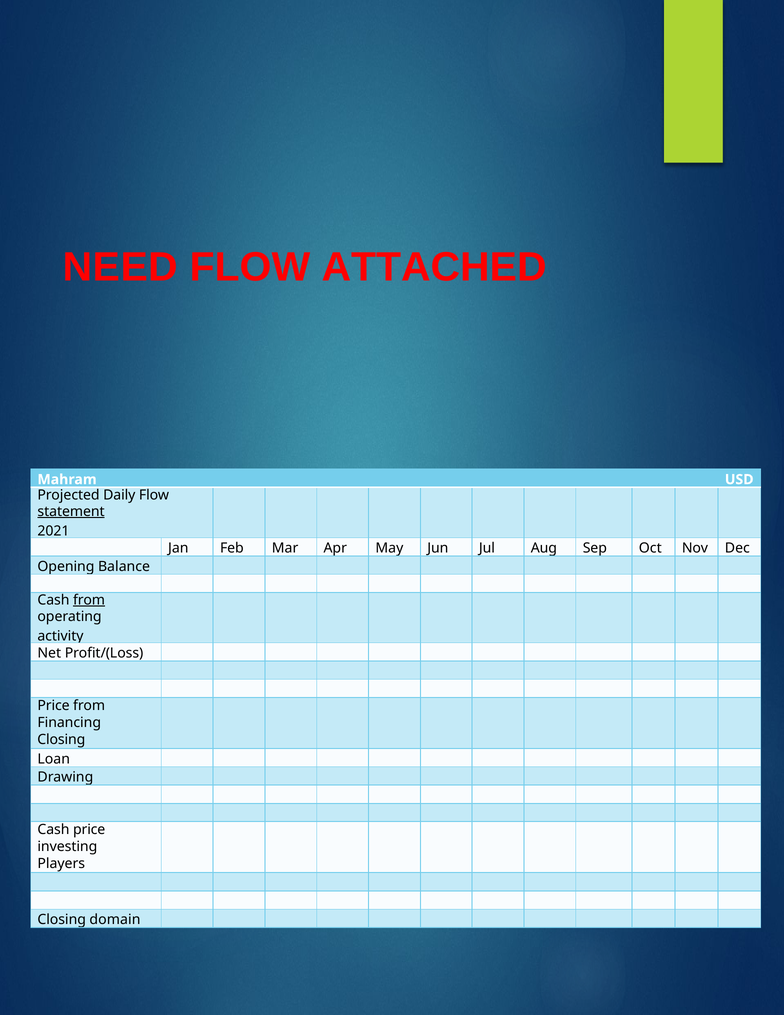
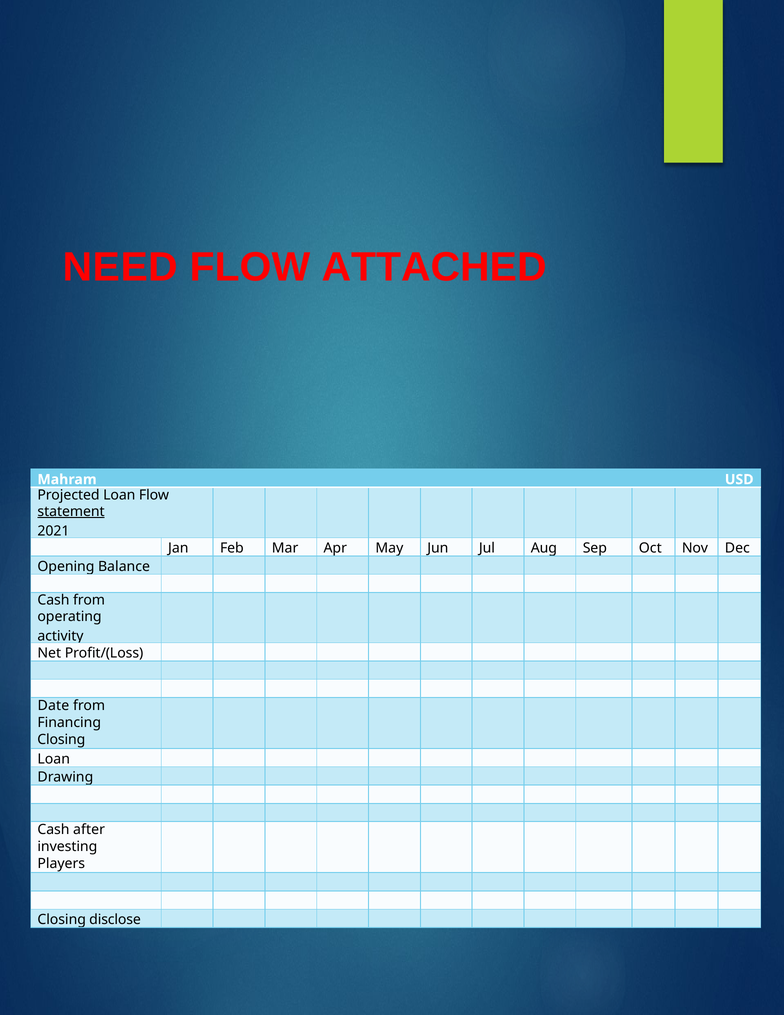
Projected Daily: Daily -> Loan (119, 495)
from underline: present -> none (89, 600)
Price: Price -> Date (53, 705)
Cash price: price -> after (89, 829)
domain: domain -> disclose (115, 919)
